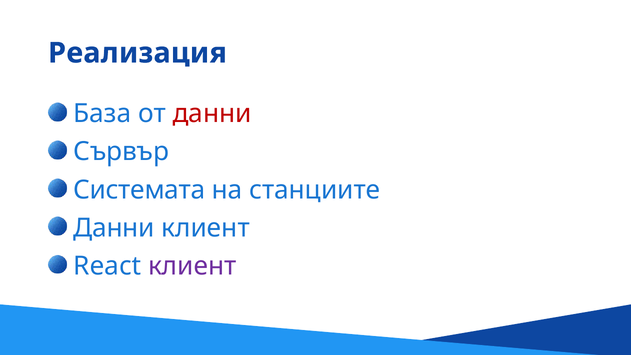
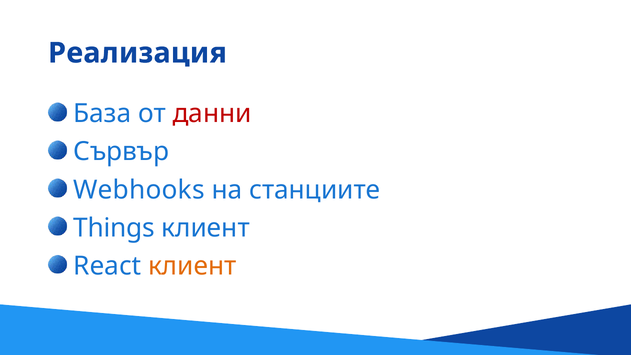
Системата: Системата -> Webhooks (139, 190)
Данни: Данни -> Things (114, 228)
клиент colour: purple -> orange (192, 266)
